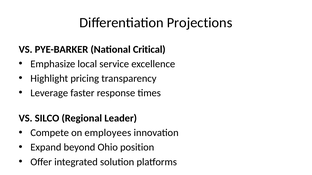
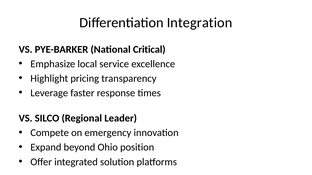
Projections: Projections -> Integration (200, 23)
on employees: employees -> emergency (108, 133)
